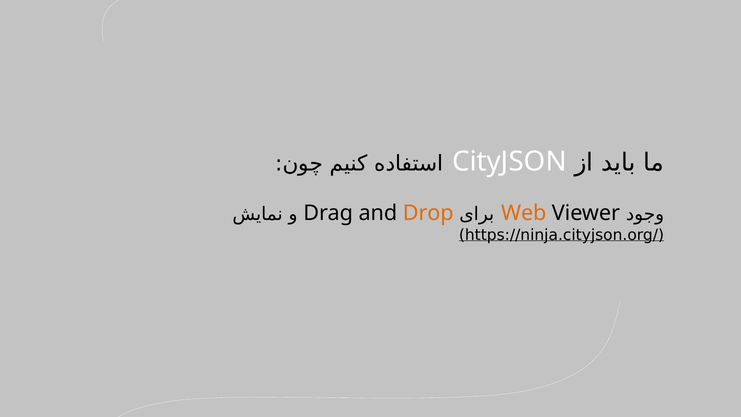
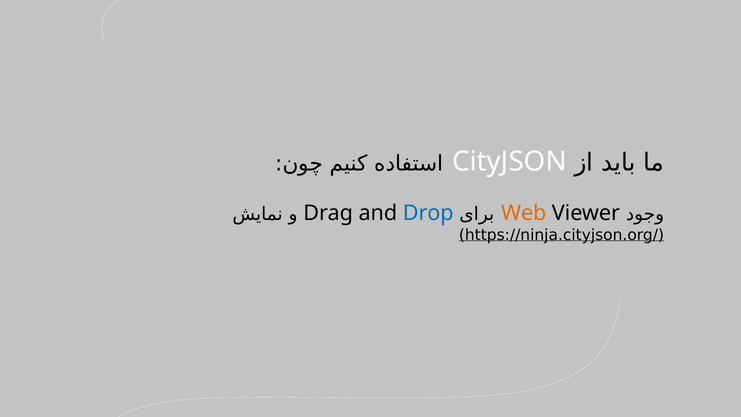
Drop colour: orange -> blue (428, 213)
